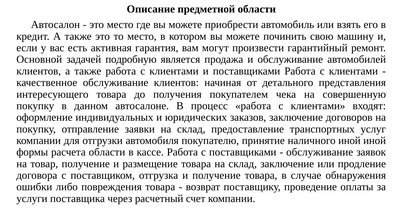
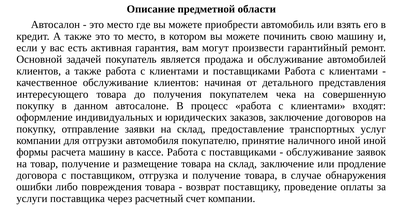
подробную: подробную -> покупатель (131, 60)
расчета области: области -> машину (107, 152)
